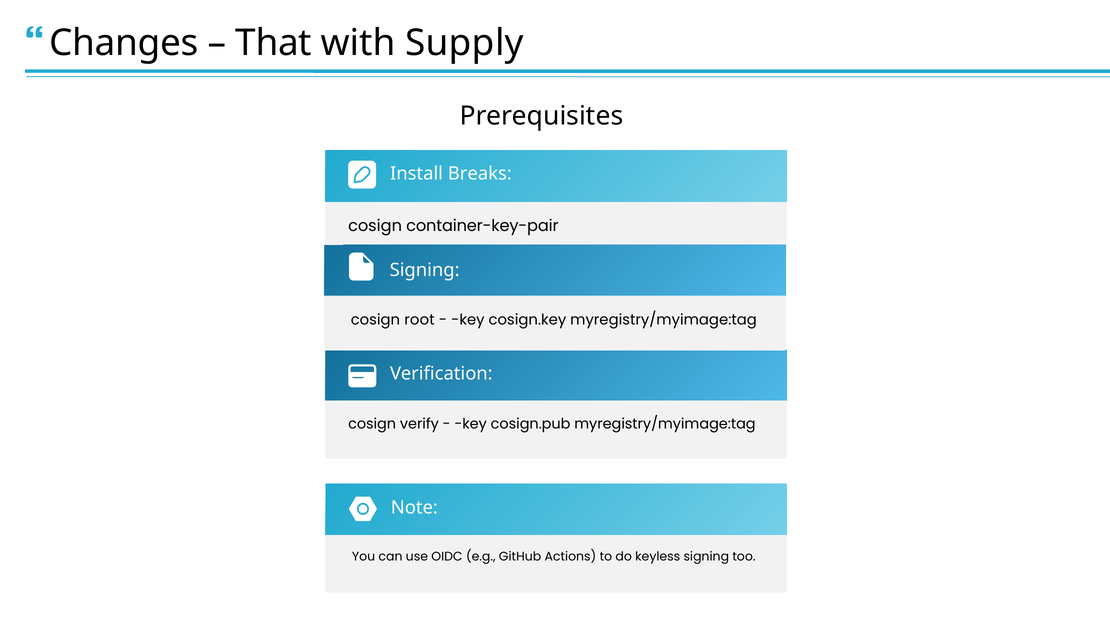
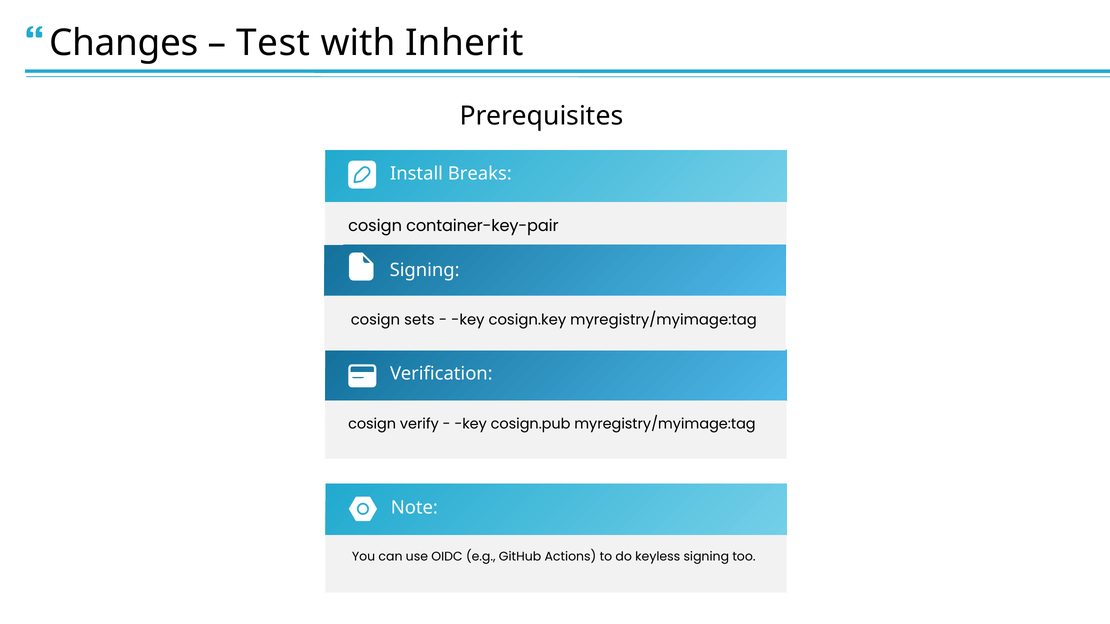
That: That -> Test (273, 43)
Supply: Supply -> Inherit (464, 43)
root: root -> sets (419, 320)
